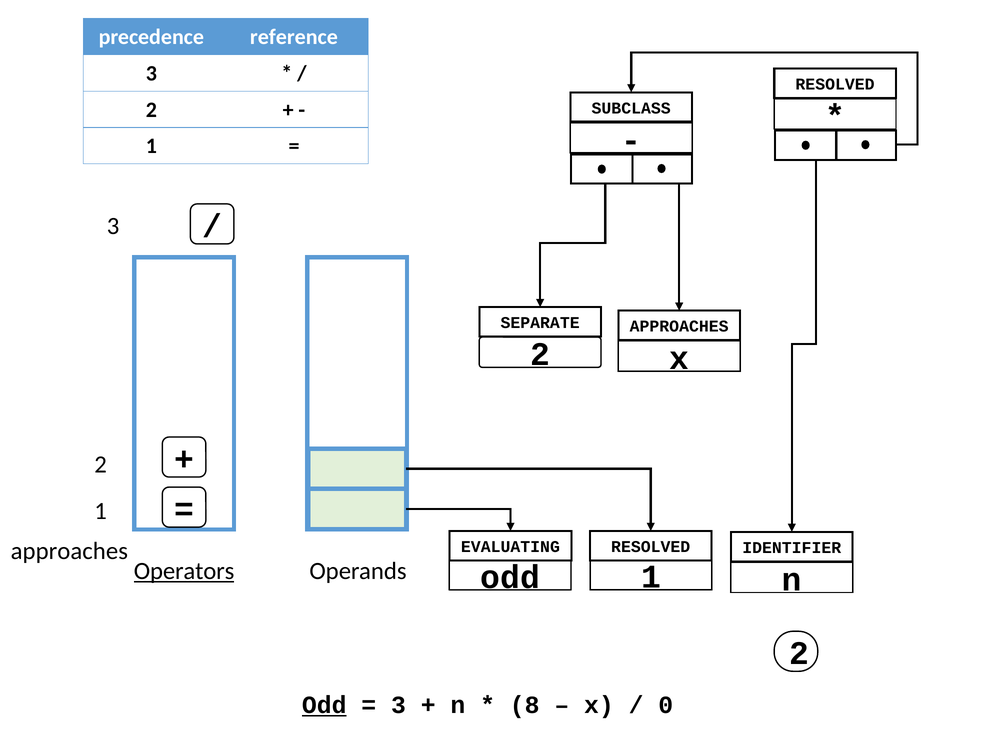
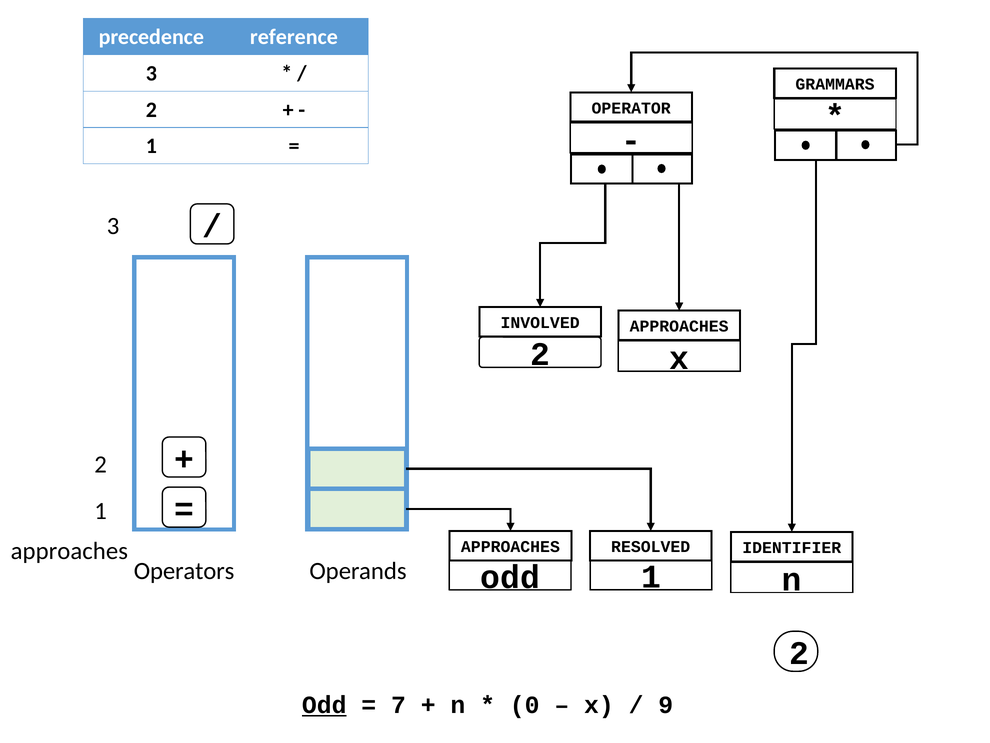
RESOLVED: RESOLVED -> GRAMMARS (835, 84)
SUBCLASS: SUBCLASS -> OPERATOR (631, 108)
SEPARATE: SEPARATE -> INVOLVED (540, 323)
EVALUATING: EVALUATING -> APPROACHES (510, 546)
Operators underline: present -> none (184, 571)
3: 3 -> 7 (398, 704)
8: 8 -> 0 (525, 704)
0: 0 -> 9 (666, 704)
